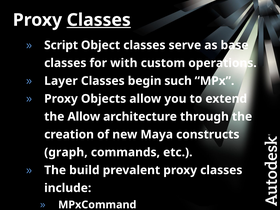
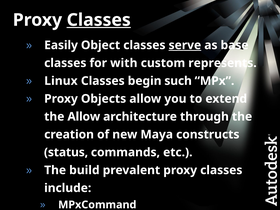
Script: Script -> Easily (61, 45)
serve underline: none -> present (185, 45)
operations: operations -> represents (222, 63)
Layer: Layer -> Linux (61, 81)
graph: graph -> status (66, 152)
